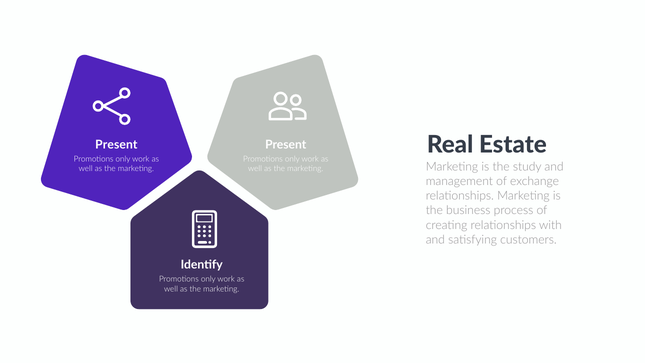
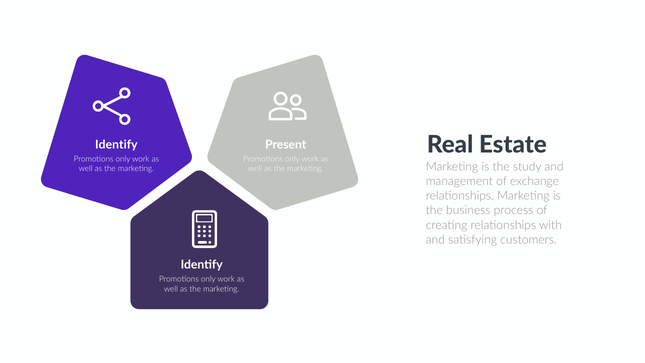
Present: Present -> Identify (116, 144)
